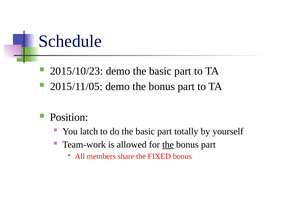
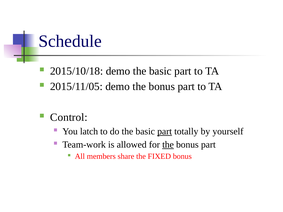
2015/10/23: 2015/10/23 -> 2015/10/18 (77, 71)
Position: Position -> Control (69, 118)
part underline: none -> present (165, 132)
